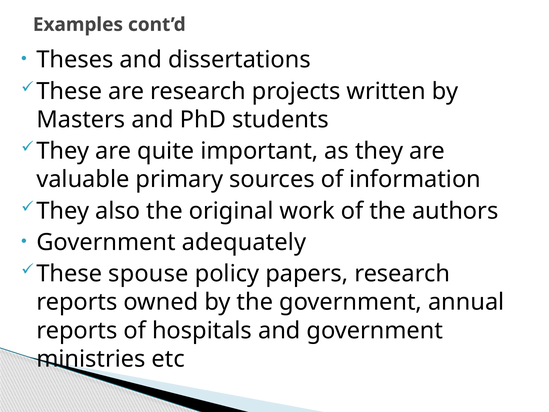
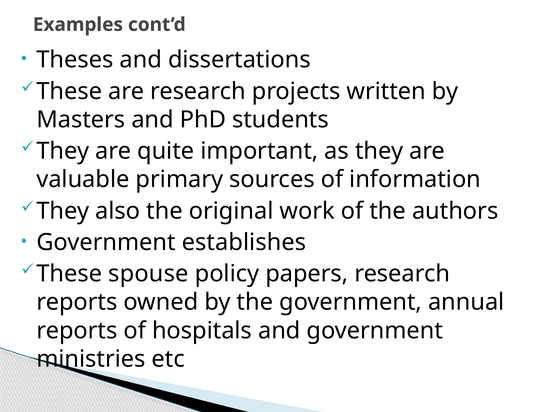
adequately: adequately -> establishes (244, 242)
